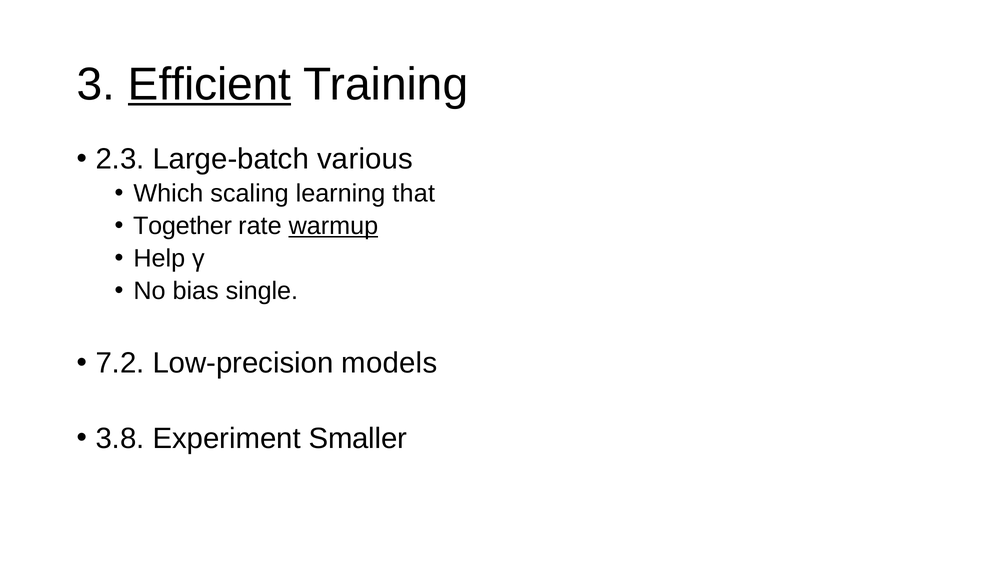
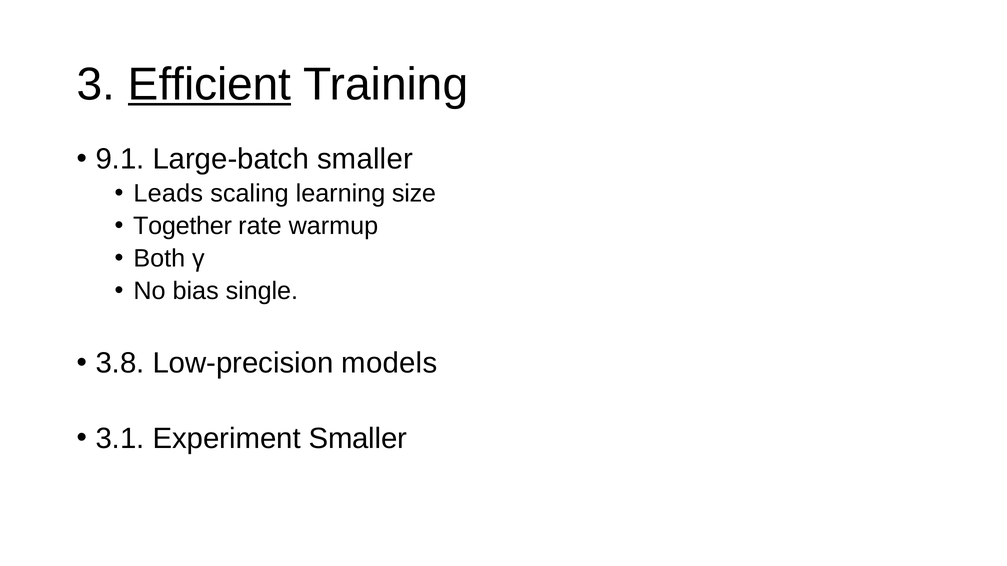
2.3: 2.3 -> 9.1 (120, 159)
Large-batch various: various -> smaller (365, 159)
Which: Which -> Leads (168, 194)
that: that -> size (414, 194)
warmup underline: present -> none (333, 226)
Help: Help -> Both (159, 259)
7.2: 7.2 -> 3.8 (120, 363)
3.8: 3.8 -> 3.1 (120, 439)
